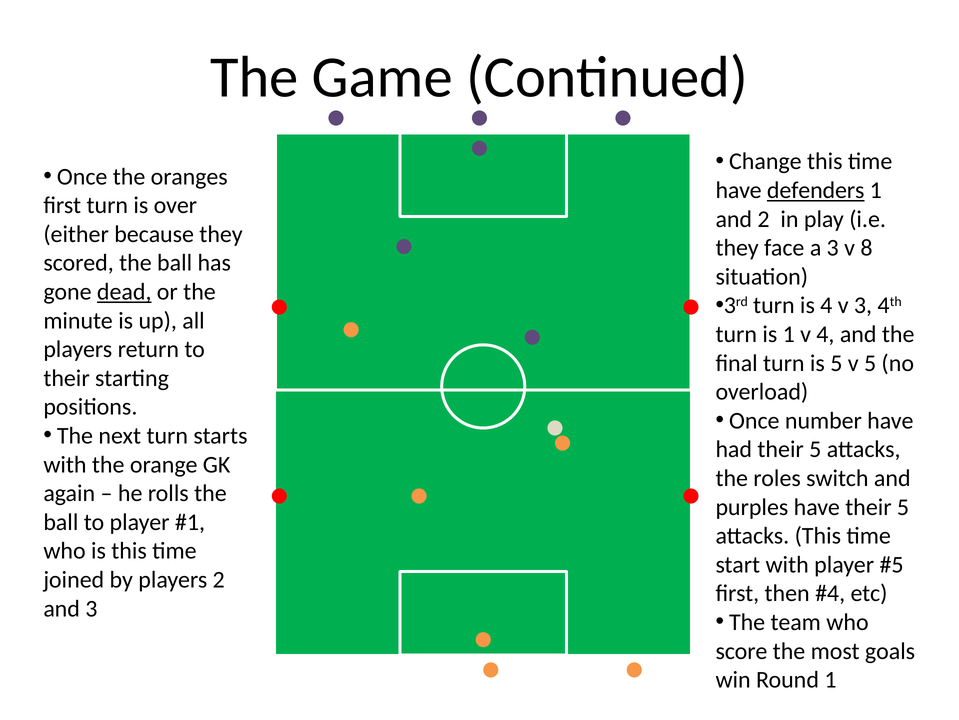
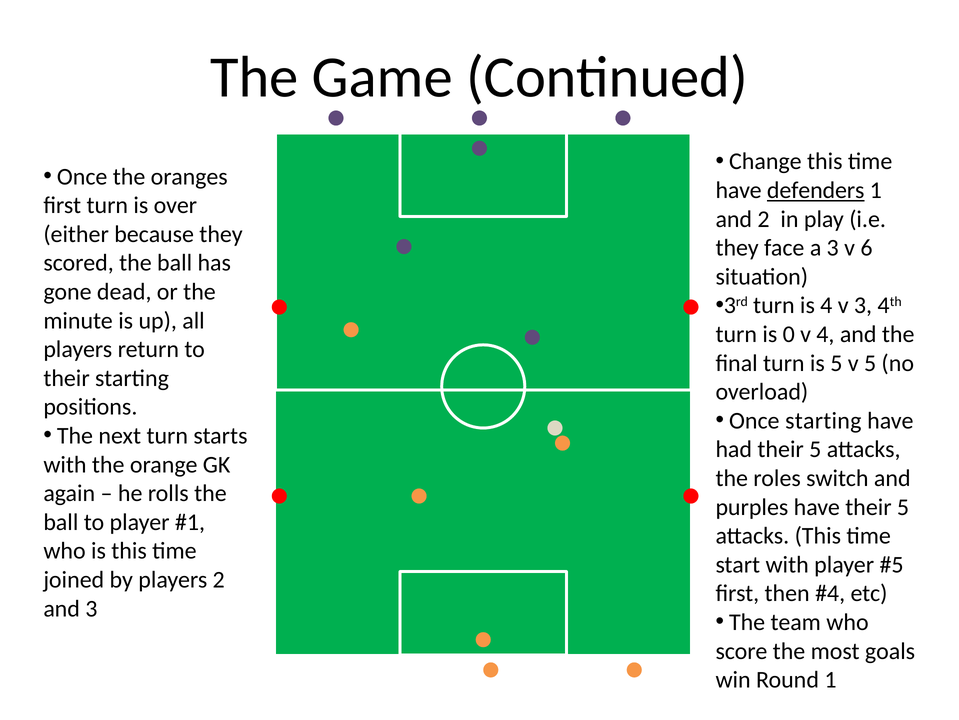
8: 8 -> 6 (867, 248)
dead underline: present -> none (124, 292)
is 1: 1 -> 0 (789, 334)
Once number: number -> starting (823, 420)
